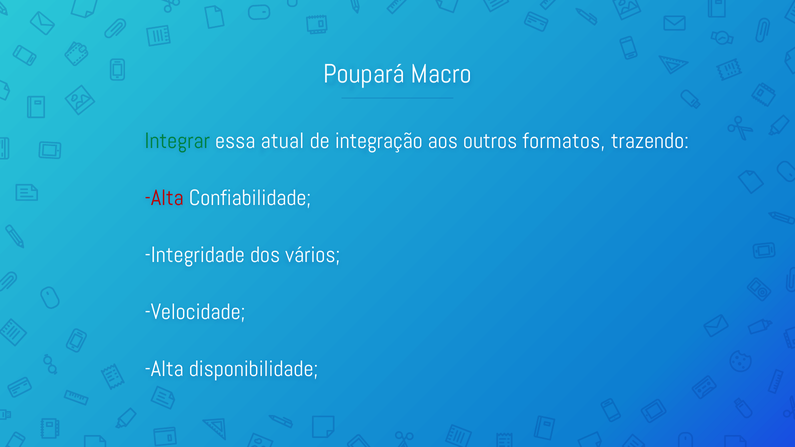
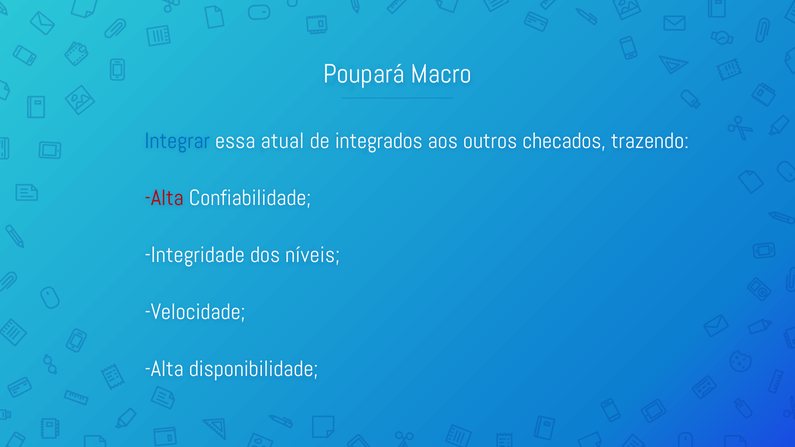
Integrar colour: green -> blue (177, 141)
integração: integração -> integrados (379, 141)
formatos: formatos -> checados (564, 141)
vários: vários -> níveis (313, 255)
